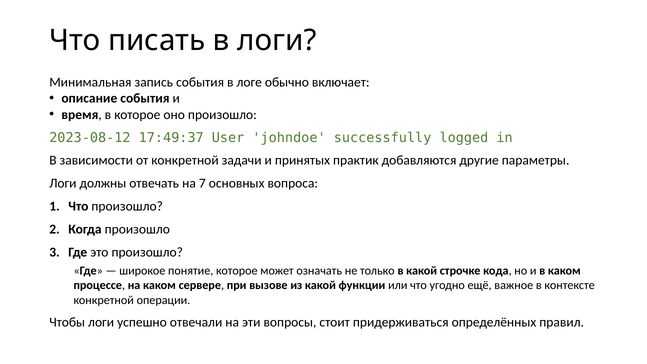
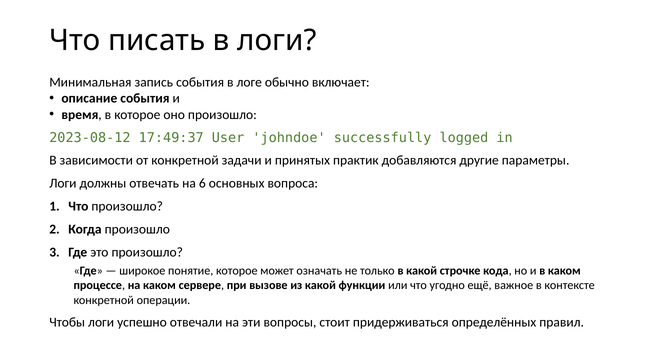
7: 7 -> 6 (202, 183)
